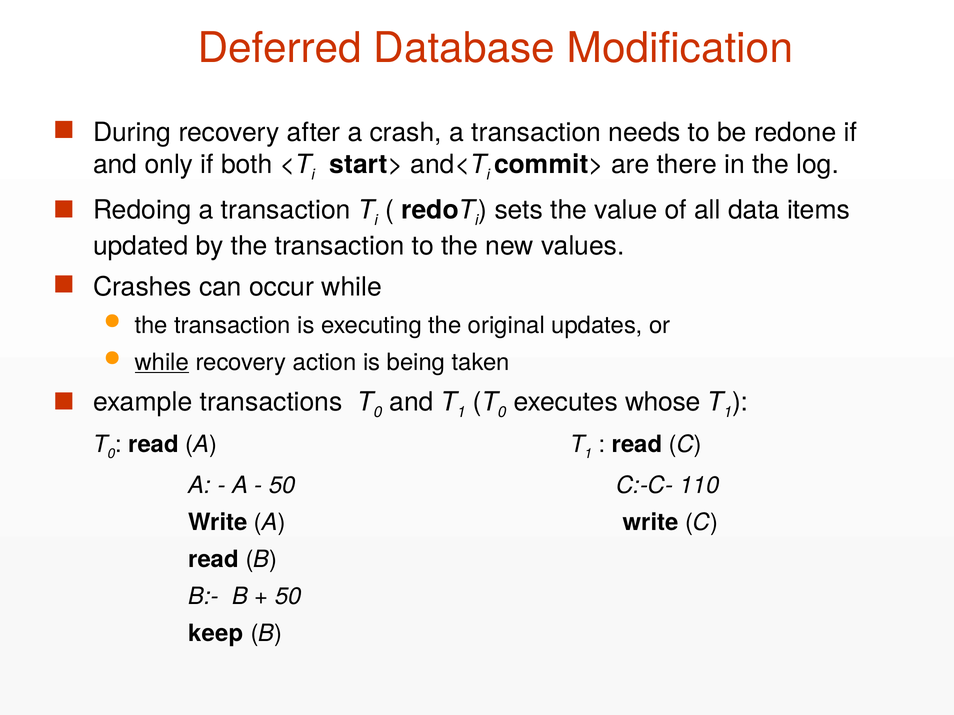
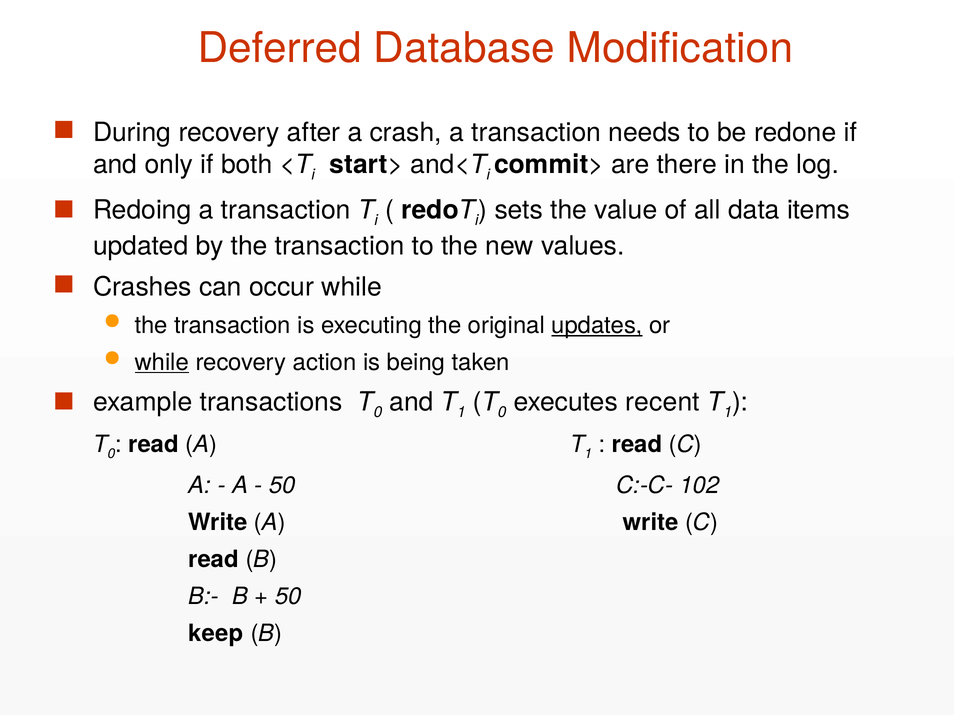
updates underline: none -> present (597, 326)
whose: whose -> recent (663, 402)
110: 110 -> 102 (700, 486)
